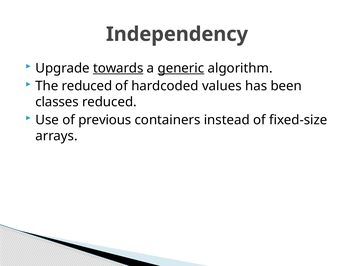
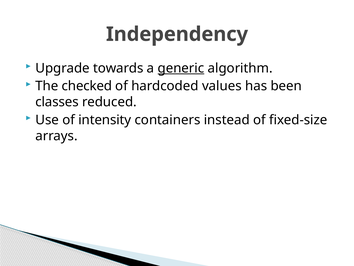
towards underline: present -> none (118, 68)
The reduced: reduced -> checked (87, 86)
previous: previous -> intensity (105, 120)
